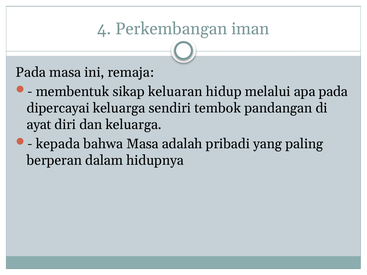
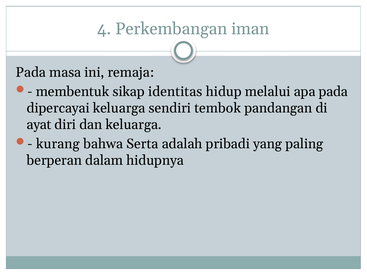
keluaran: keluaran -> identitas (175, 92)
kepada: kepada -> kurang (58, 144)
bahwa Masa: Masa -> Serta (142, 144)
